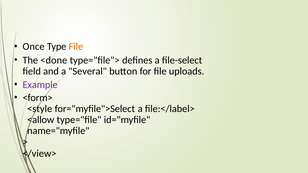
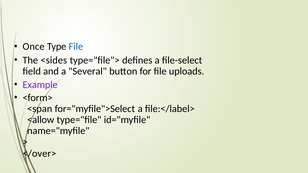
File colour: orange -> blue (76, 47)
<done: <done -> <sides (54, 60)
<style: <style -> <span (40, 109)
</view>: </view> -> </over> (39, 154)
